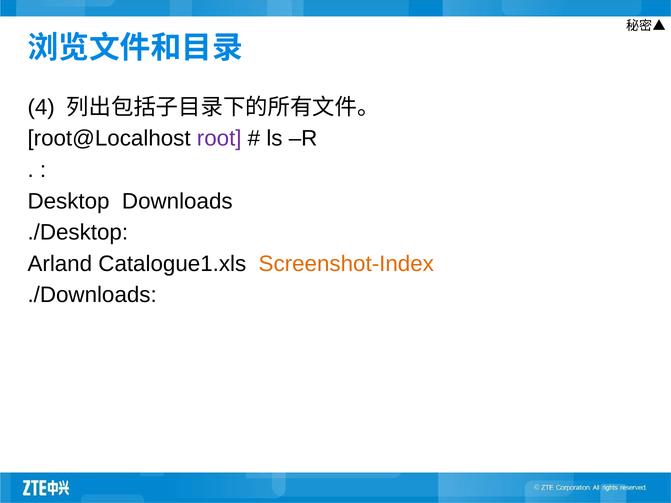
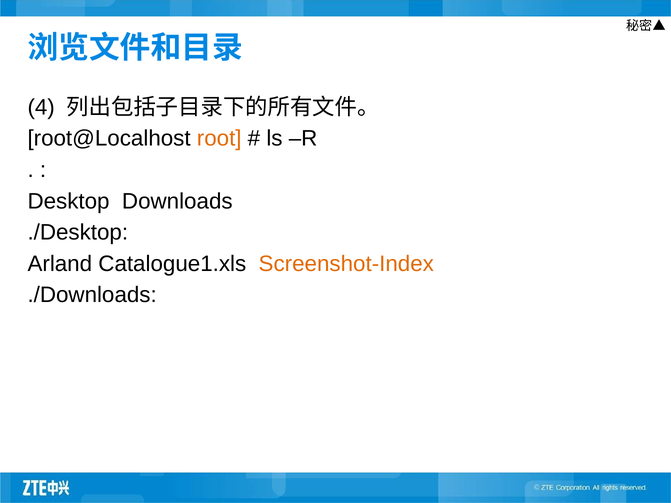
root colour: purple -> orange (219, 139)
